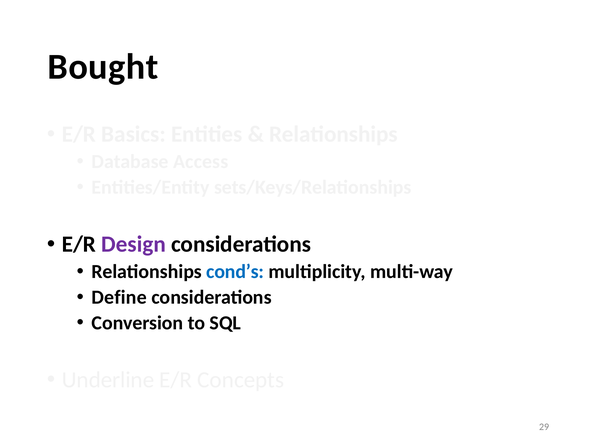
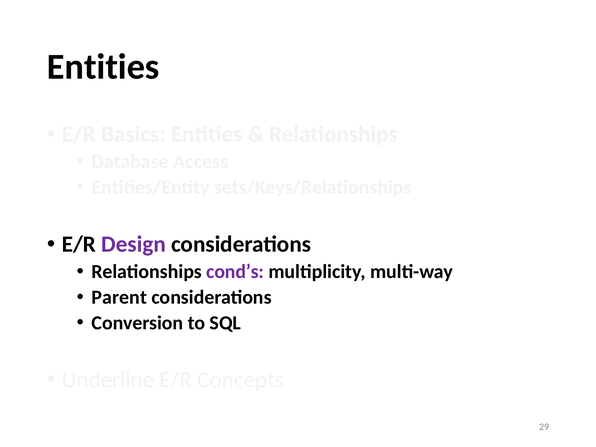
Bought: Bought -> Entities (103, 67)
cond’s colour: blue -> purple (235, 272)
Define: Define -> Parent (119, 297)
